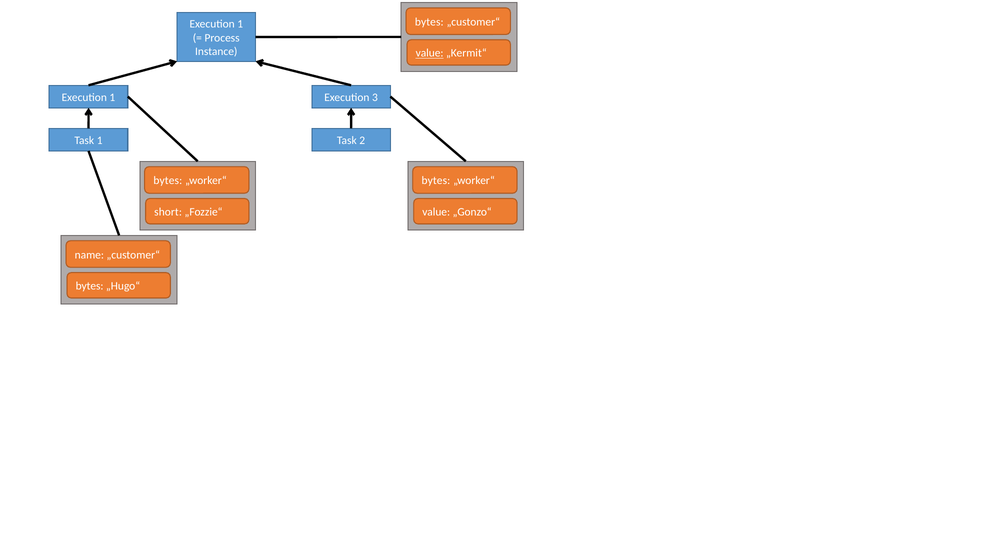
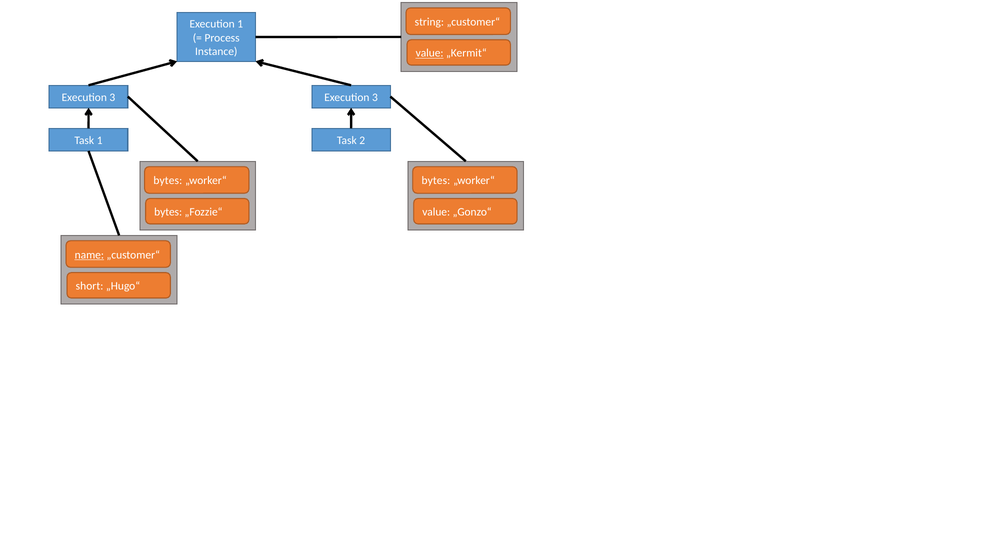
bytes: bytes -> string (429, 22)
1: 1 -> 3 (112, 97)
short: short -> bytes (168, 212)
name underline: none -> present (89, 255)
bytes: bytes -> short (89, 286)
